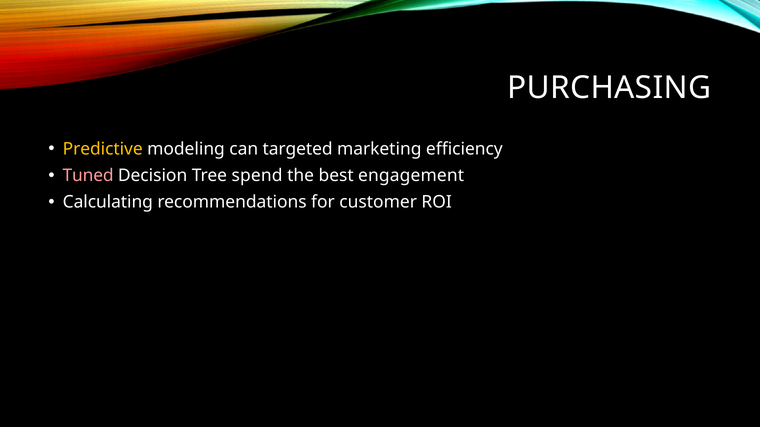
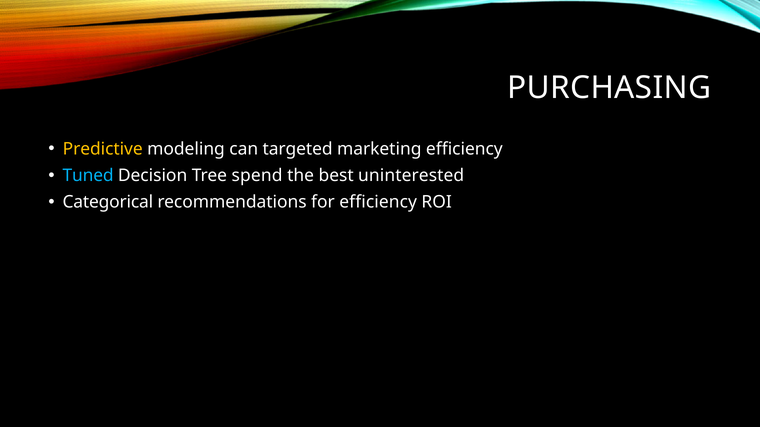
Tuned colour: pink -> light blue (88, 176)
engagement: engagement -> uninterested (411, 176)
Calculating: Calculating -> Categorical (108, 202)
for customer: customer -> efficiency (378, 202)
